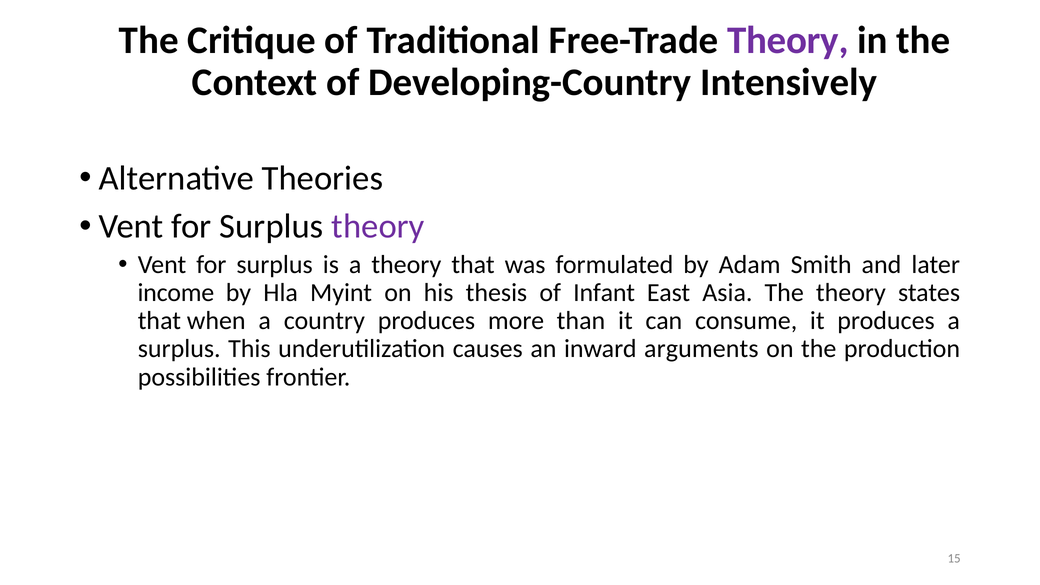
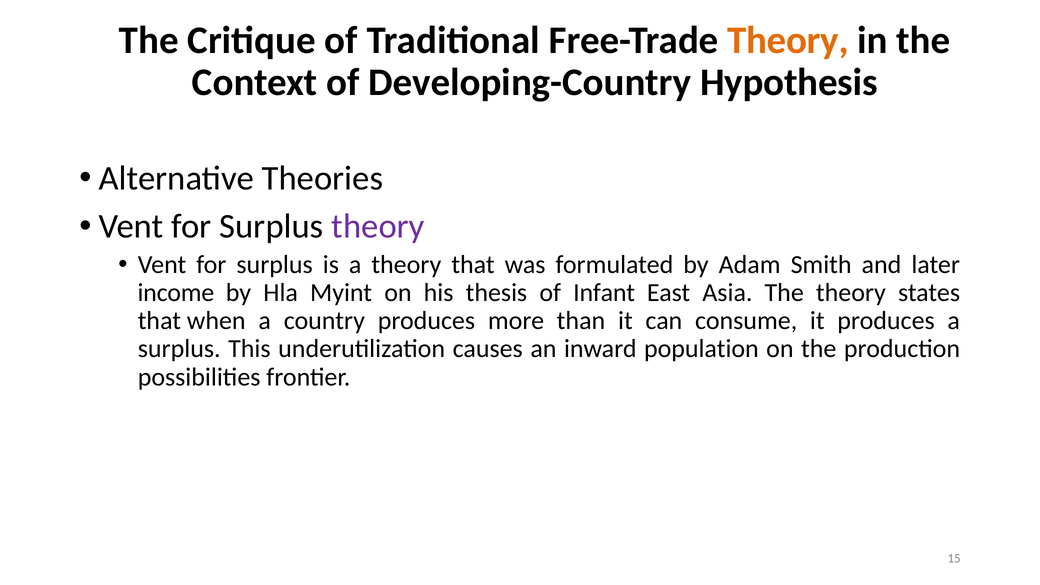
Theory colour: purple -> orange (788, 40)
Intensively: Intensively -> Hypothesis (789, 82)
arguments: arguments -> population (701, 349)
